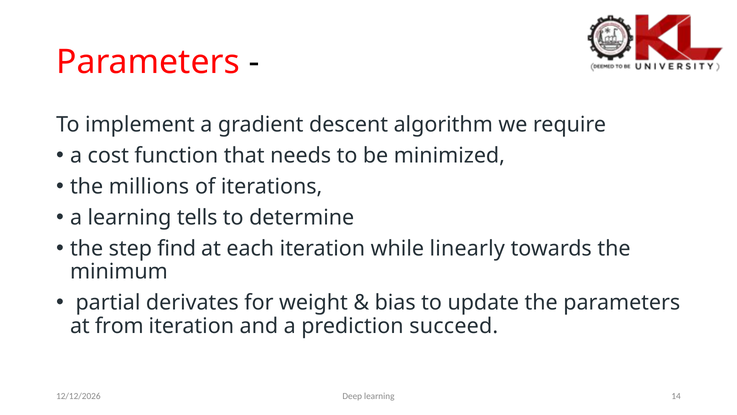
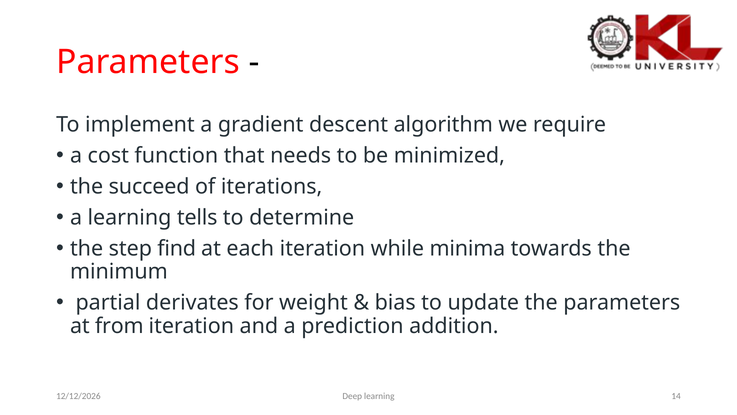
millions: millions -> succeed (149, 186)
linearly: linearly -> minima (467, 248)
succeed: succeed -> addition (454, 326)
